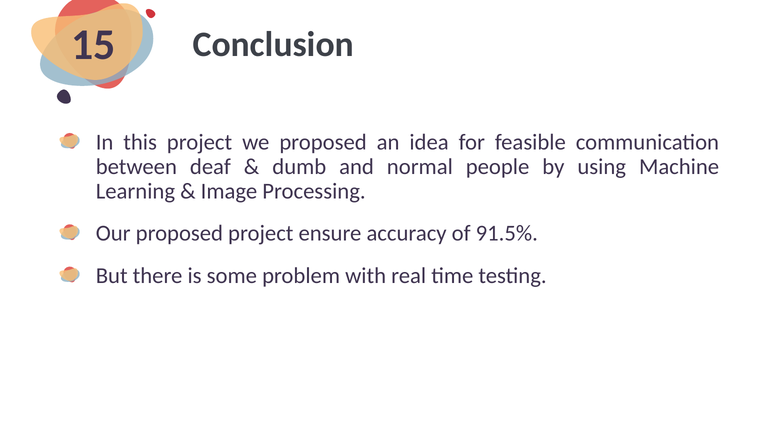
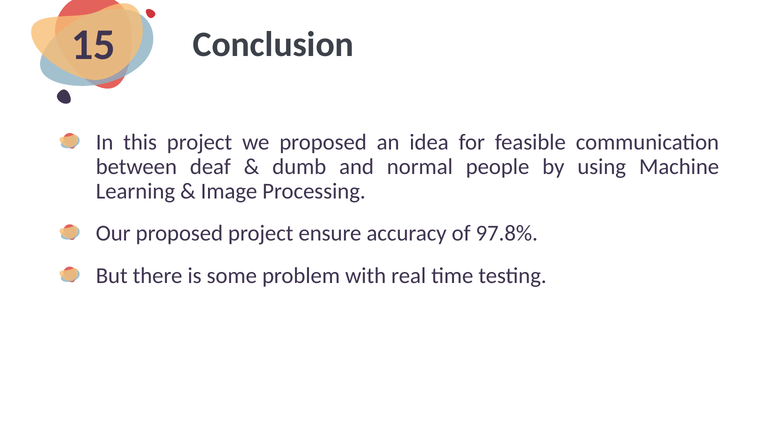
91.5%: 91.5% -> 97.8% (507, 233)
